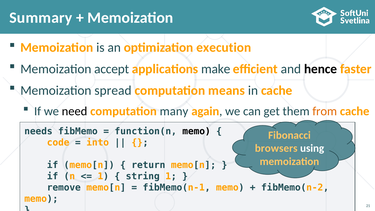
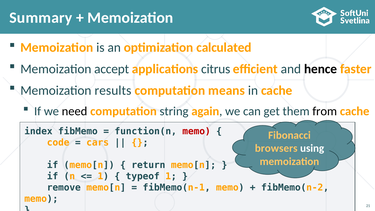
execution: execution -> calculated (224, 48)
make: make -> citrus (216, 69)
spread: spread -> results (113, 90)
many: many -> string (174, 111)
from colour: orange -> black (325, 111)
needs: needs -> index (38, 131)
memo colour: black -> red (196, 131)
into: into -> cars (98, 143)
string: string -> typeof (143, 176)
